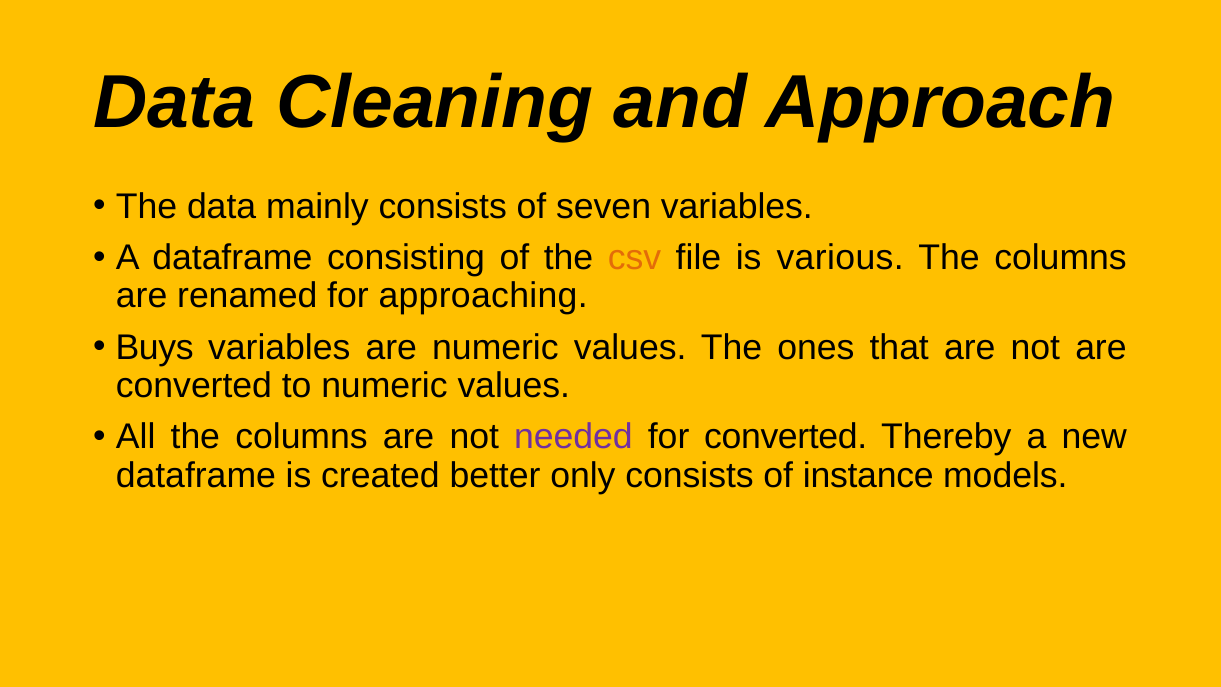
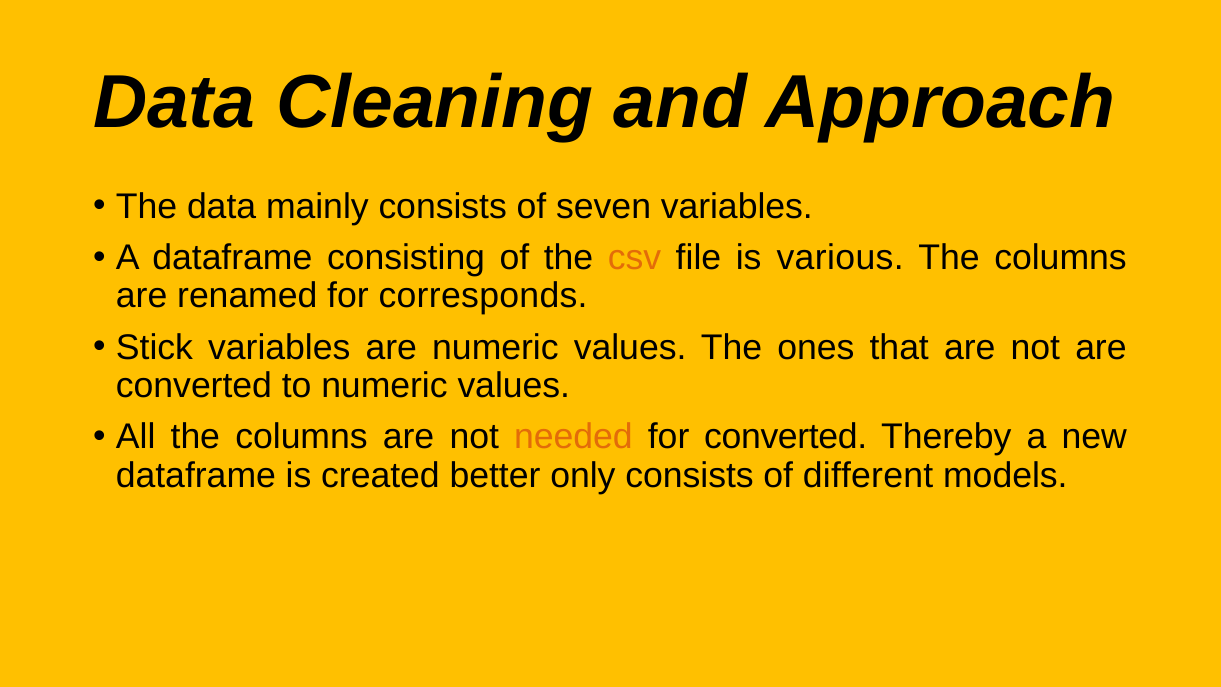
approaching: approaching -> corresponds (483, 296)
Buys: Buys -> Stick (154, 347)
needed colour: purple -> orange (573, 437)
instance: instance -> different (868, 475)
